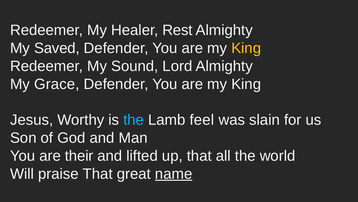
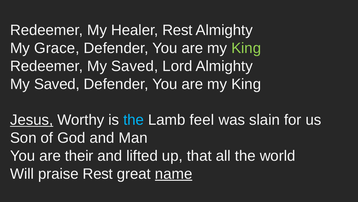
Saved: Saved -> Grace (57, 48)
King colour: yellow -> light green (246, 48)
Redeemer My Sound: Sound -> Saved (135, 66)
Grace: Grace -> Saved (57, 84)
Jesus underline: none -> present (32, 120)
praise That: That -> Rest (98, 173)
